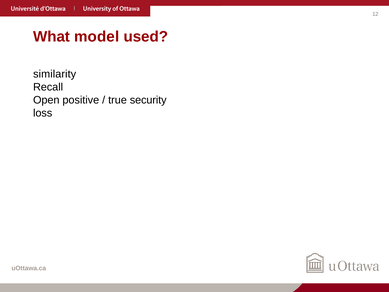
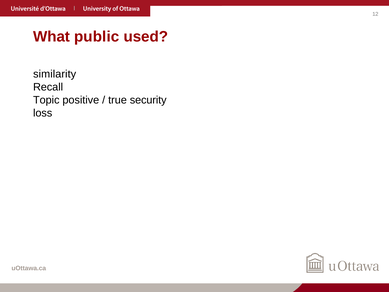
model: model -> public (97, 37)
Open: Open -> Topic (46, 100)
